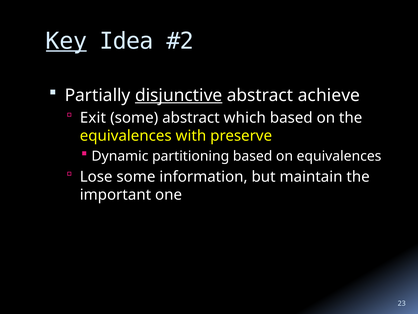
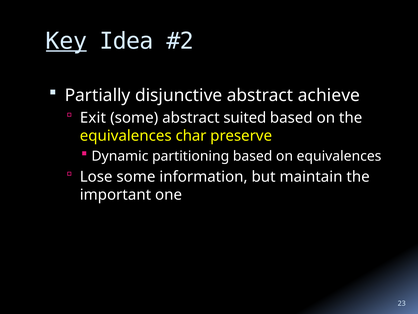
disjunctive underline: present -> none (179, 95)
which: which -> suited (245, 118)
with: with -> char (191, 136)
